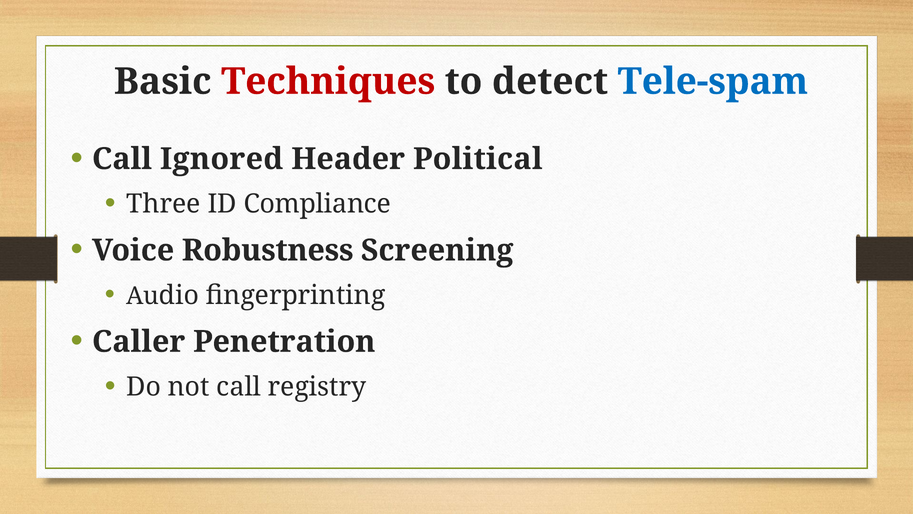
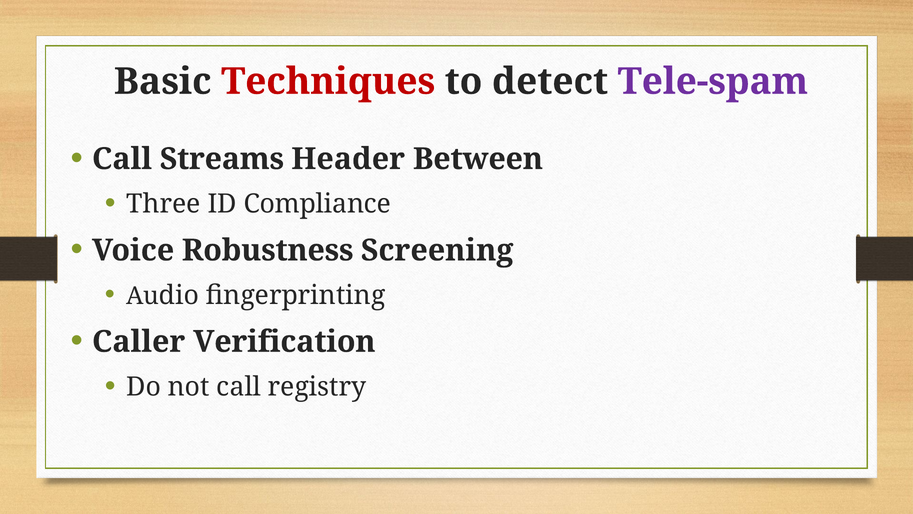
Tele-spam colour: blue -> purple (713, 81)
Ignored: Ignored -> Streams (222, 159)
Political: Political -> Between (478, 159)
Penetration: Penetration -> Verification (284, 341)
